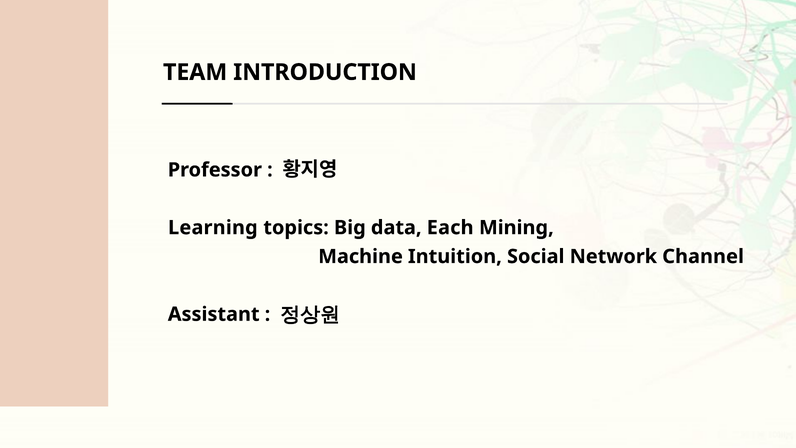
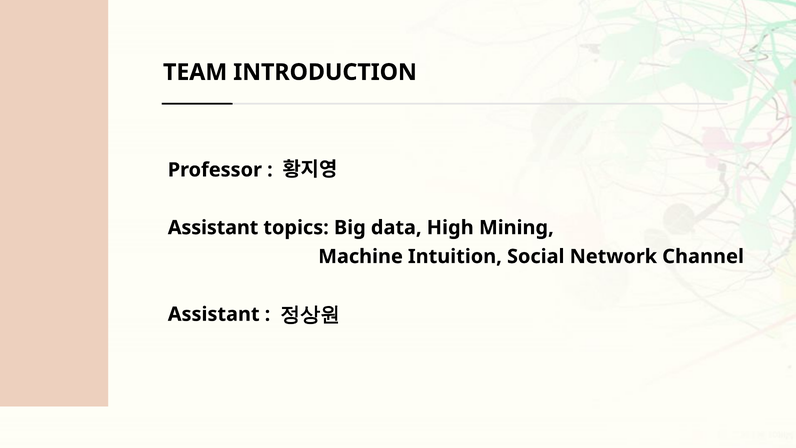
Learning: Learning -> Assistant (213, 228)
Each: Each -> High (450, 228)
